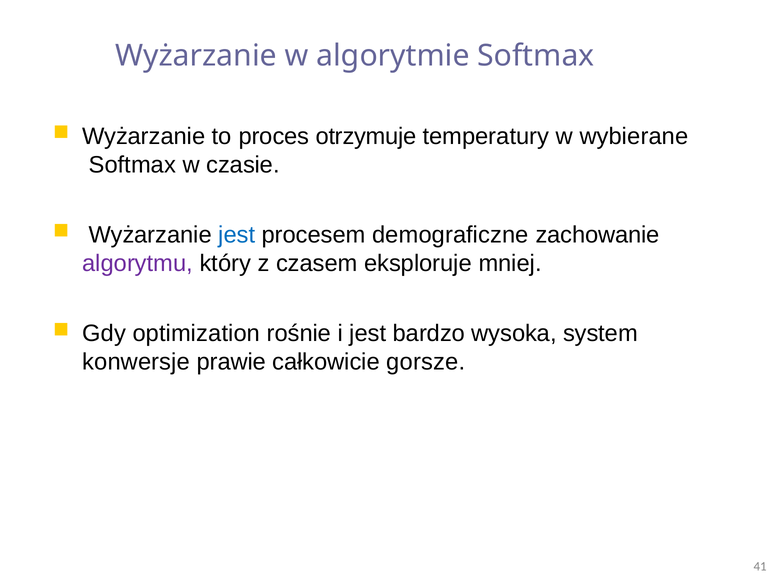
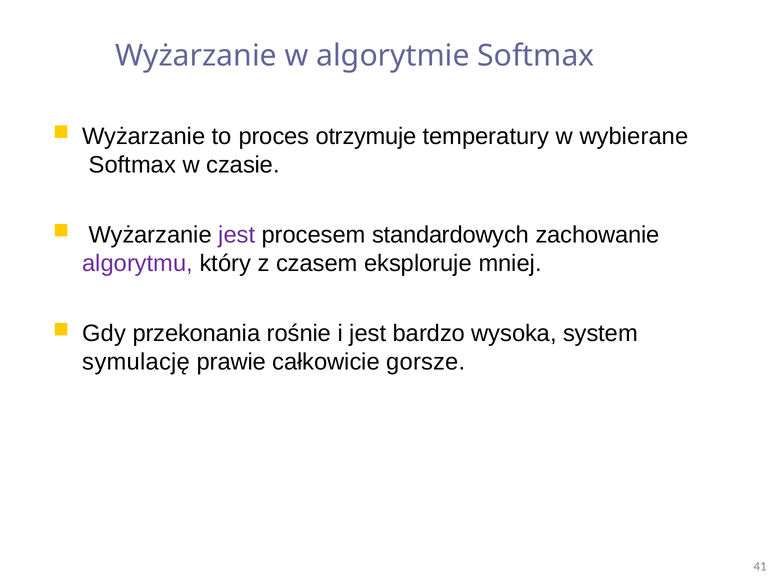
jest colour: blue -> purple (237, 235)
demograficzne: demograficzne -> standardowych (451, 235)
optimization: optimization -> przekonania (196, 333)
konwersje: konwersje -> symulację (136, 362)
